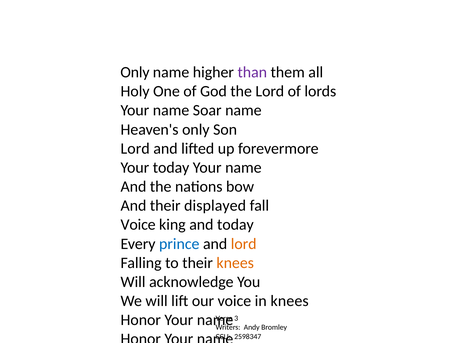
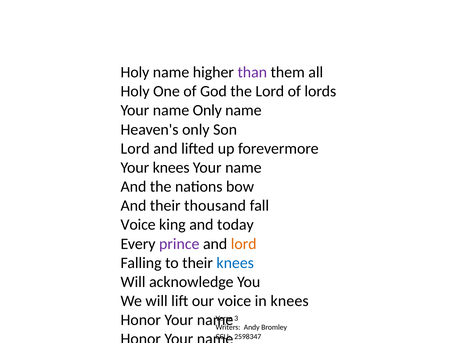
Only: Only -> Holy (135, 72)
name Soar: Soar -> Only (207, 110)
Your today: today -> knees (171, 167)
displayed: displayed -> thousand (215, 206)
prince colour: blue -> purple (179, 244)
knees colour: orange -> blue (235, 263)
